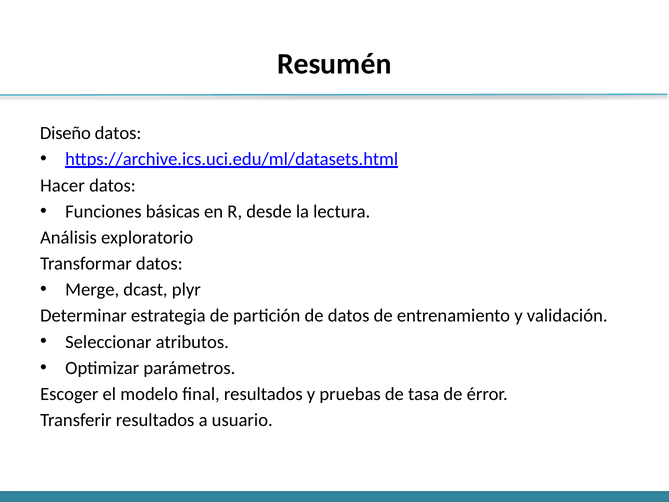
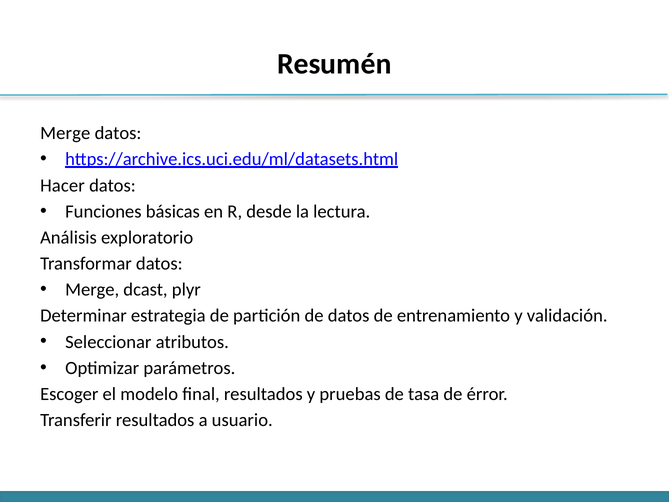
Diseño: Diseño -> Merge (65, 133)
